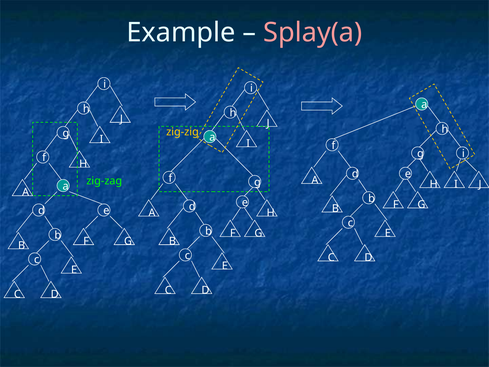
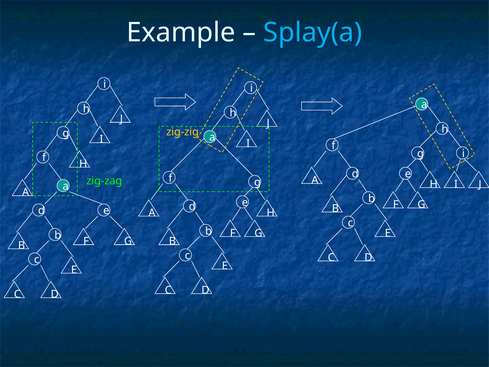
Splay(a colour: pink -> light blue (313, 32)
